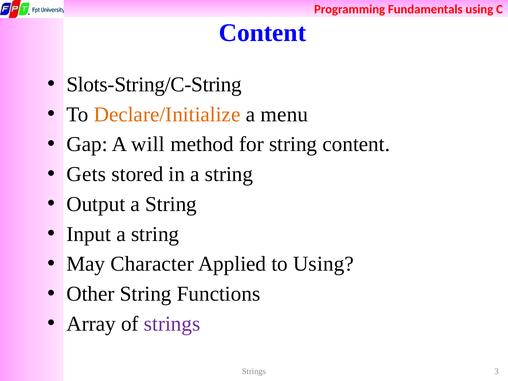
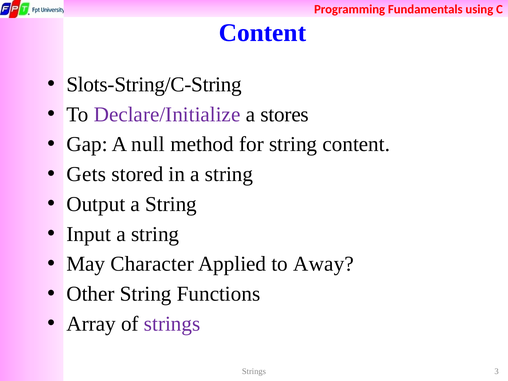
Declare/Initialize colour: orange -> purple (167, 114)
menu: menu -> stores (285, 114)
will: will -> null (148, 144)
to Using: Using -> Away (324, 264)
